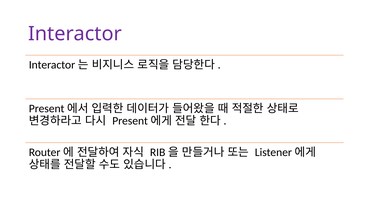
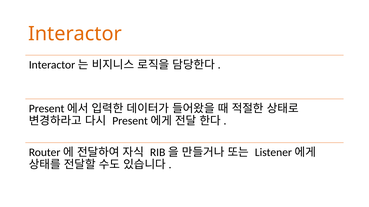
Interactor colour: purple -> orange (75, 34)
